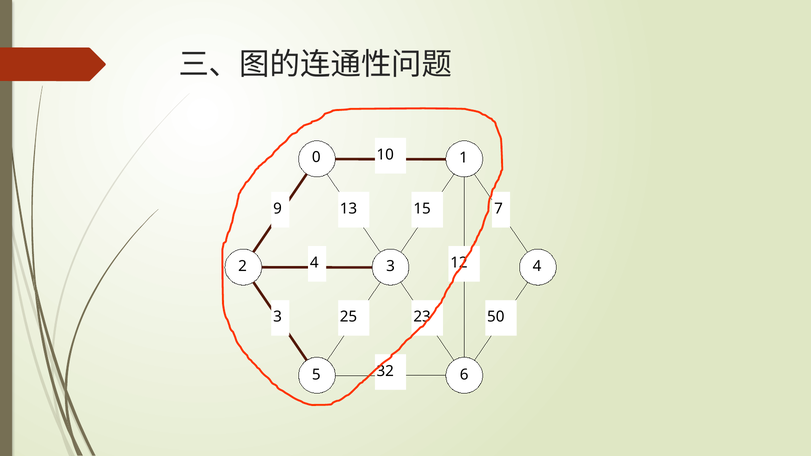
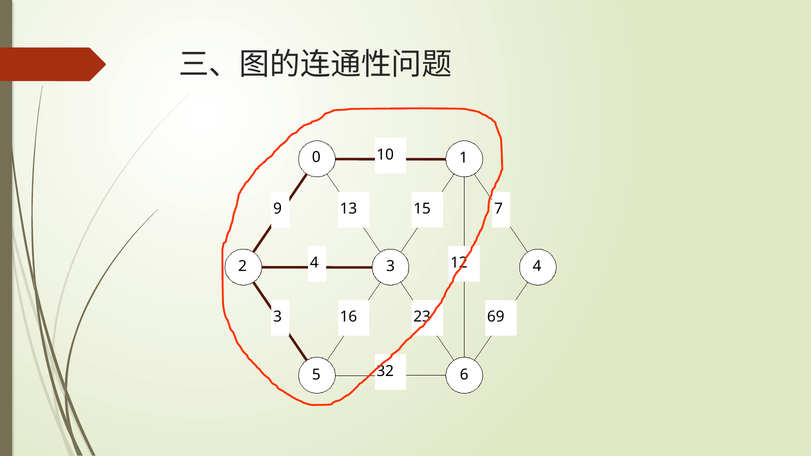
25: 25 -> 16 (348, 317)
50: 50 -> 69 (496, 317)
